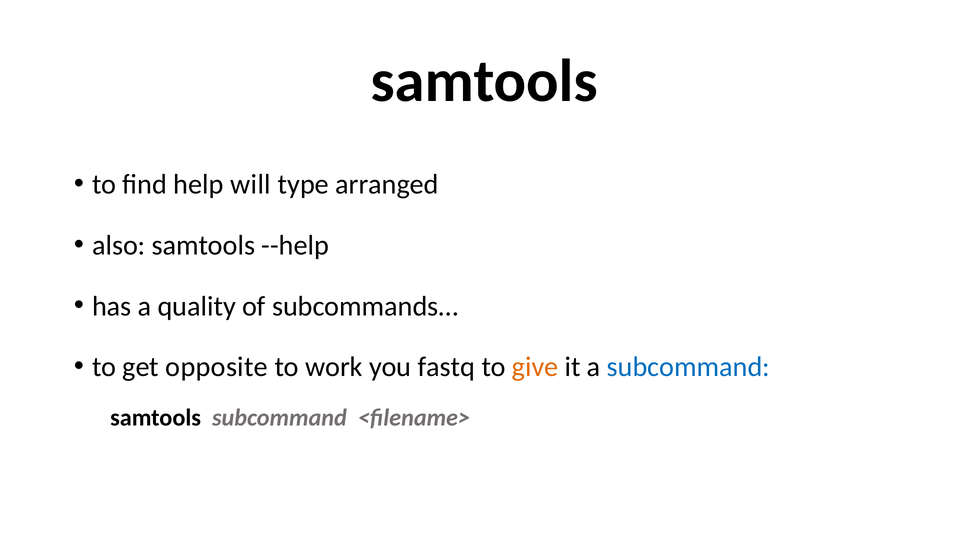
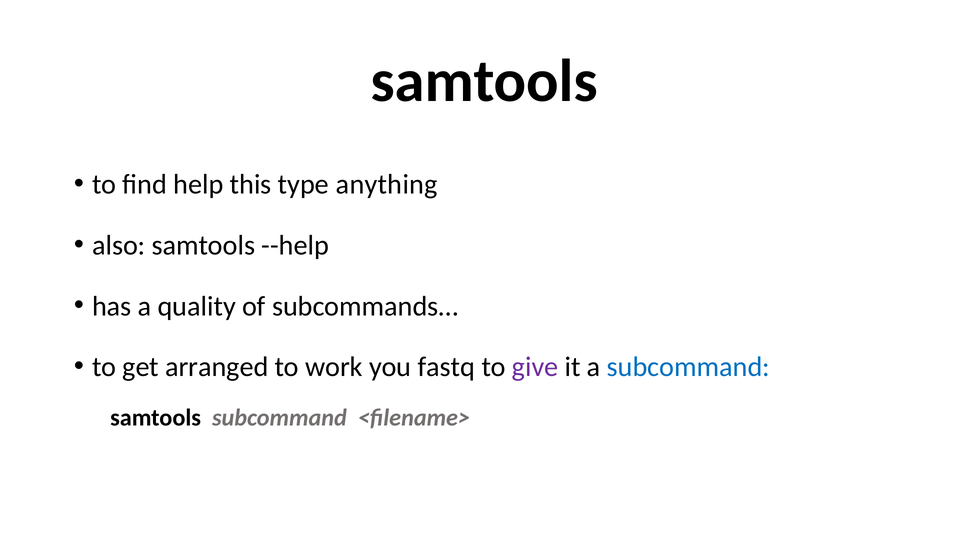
will: will -> this (251, 185)
arranged: arranged -> anything (387, 185)
opposite: opposite -> arranged (217, 367)
give colour: orange -> purple (535, 367)
